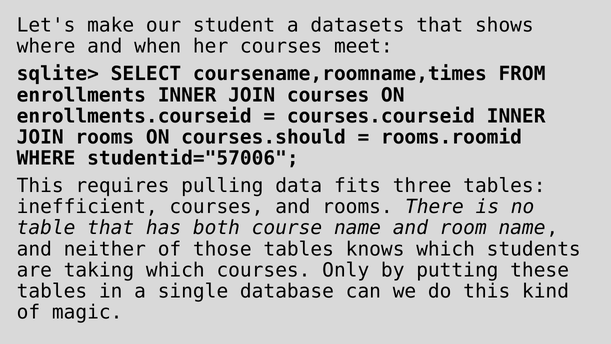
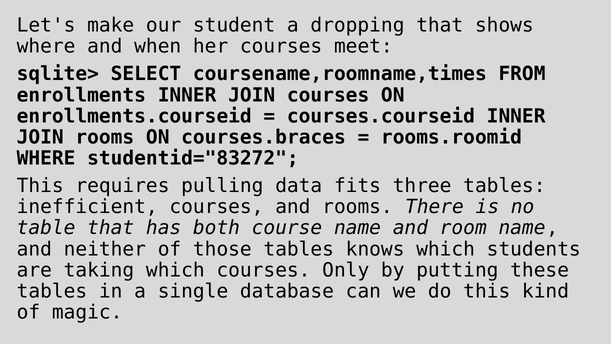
datasets: datasets -> dropping (357, 25)
courses.should: courses.should -> courses.braces (263, 137)
studentid="57006: studentid="57006 -> studentid="83272 (193, 158)
